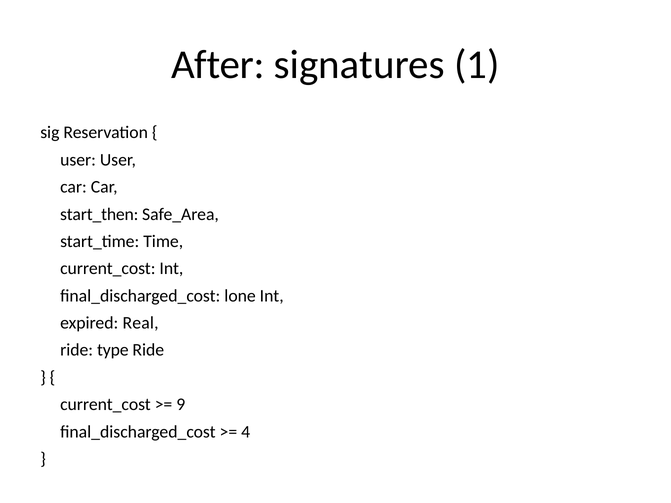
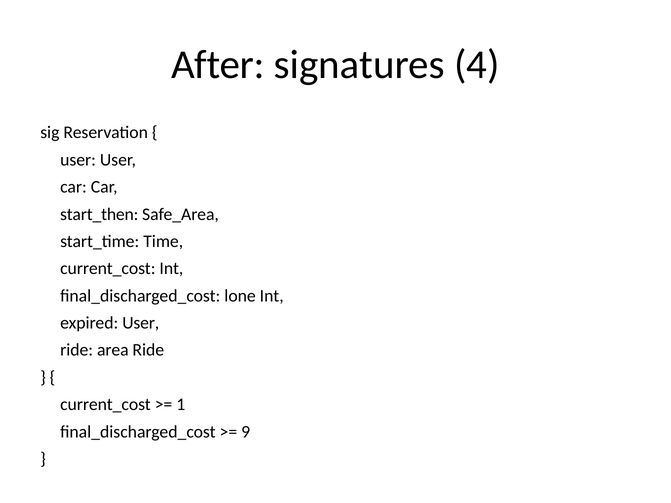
1: 1 -> 4 (477, 65)
expired Real: Real -> User (141, 323)
type: type -> area (113, 350)
9: 9 -> 1 (181, 405)
4: 4 -> 9 (246, 432)
